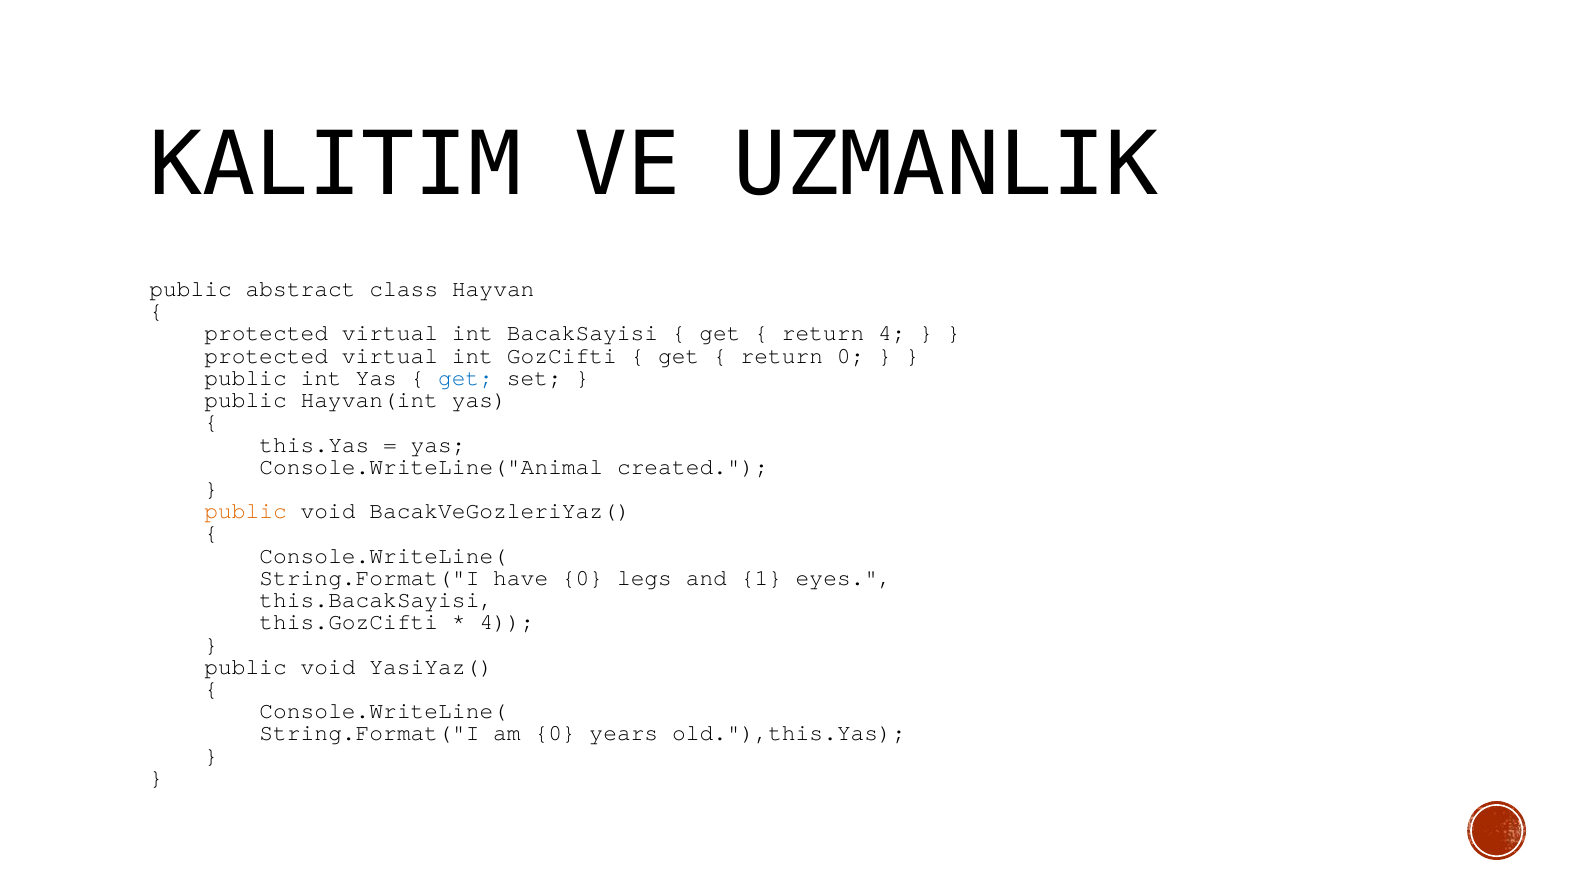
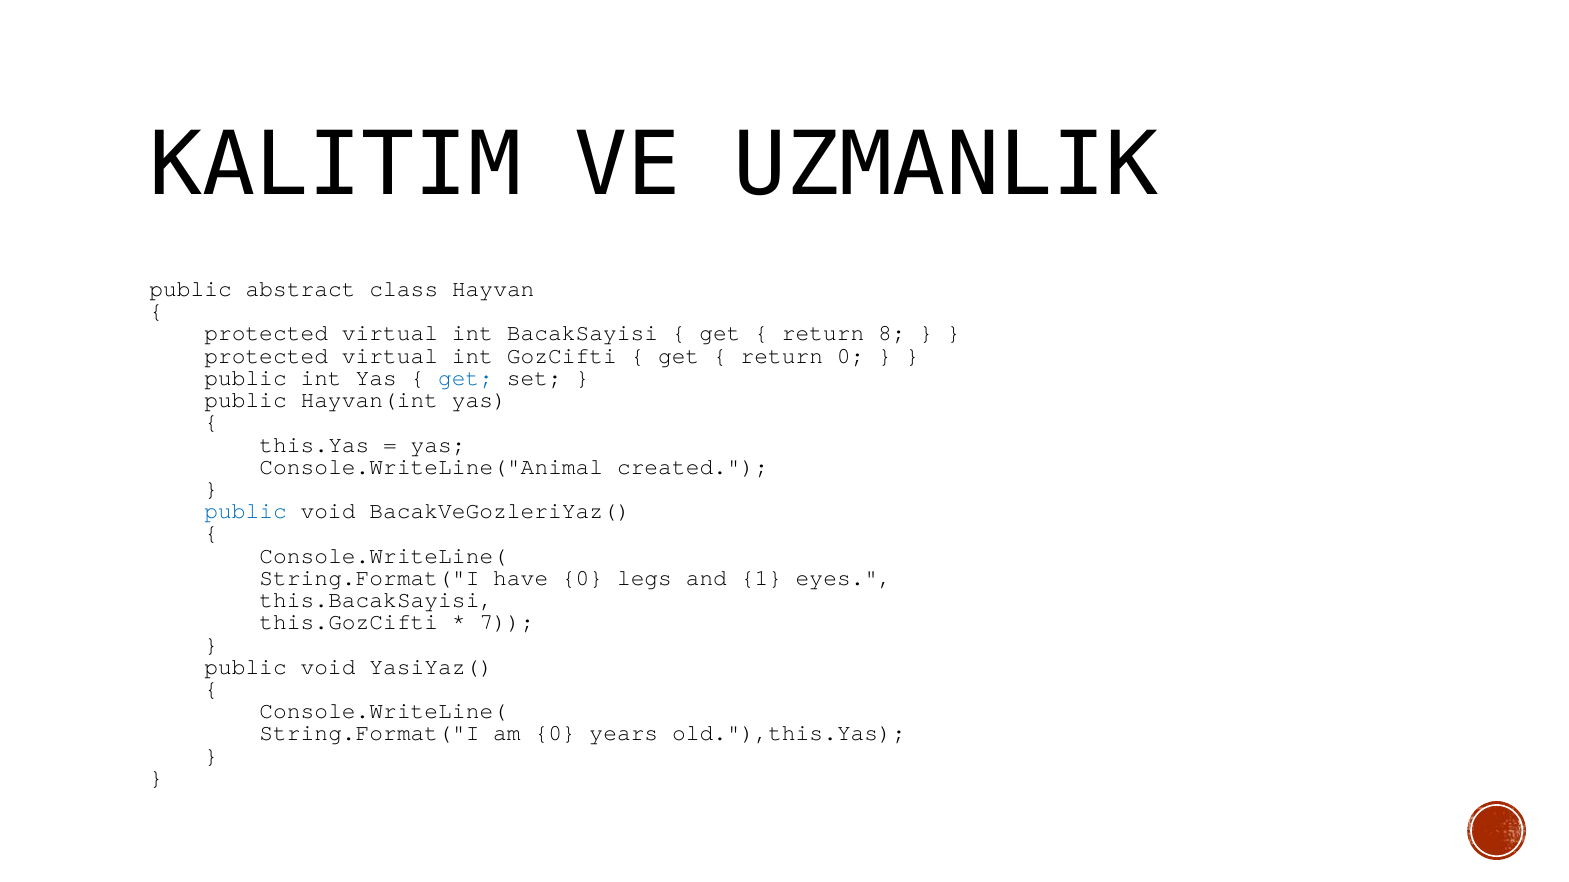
return 4: 4 -> 8 (892, 334)
public colour: orange -> blue (246, 512)
4: 4 -> 7 (507, 623)
